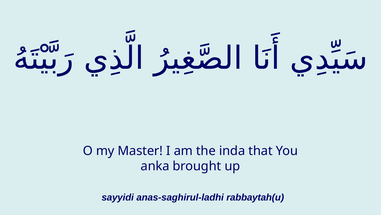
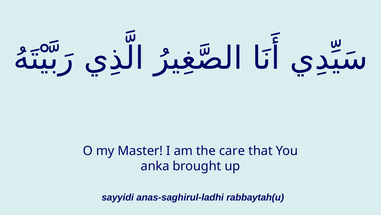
inda: inda -> care (232, 150)
